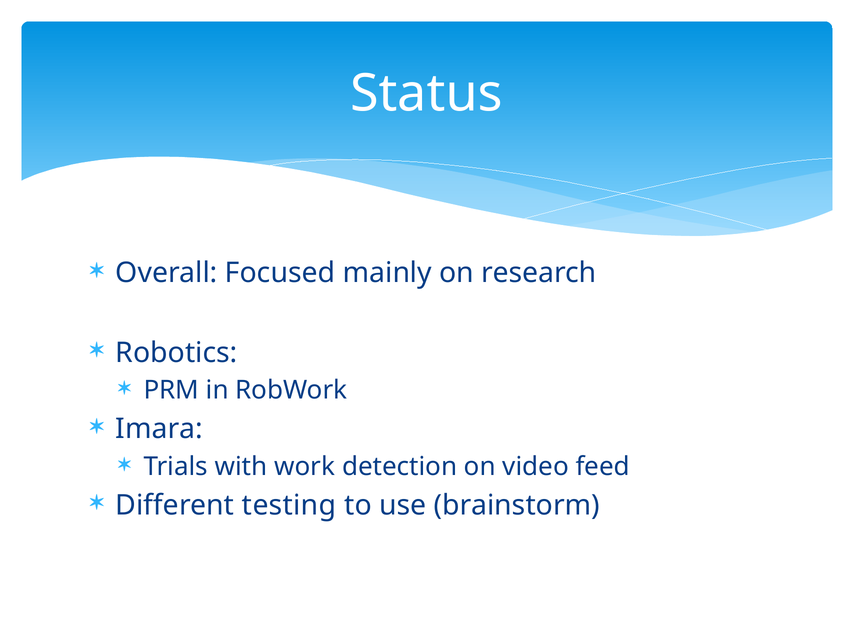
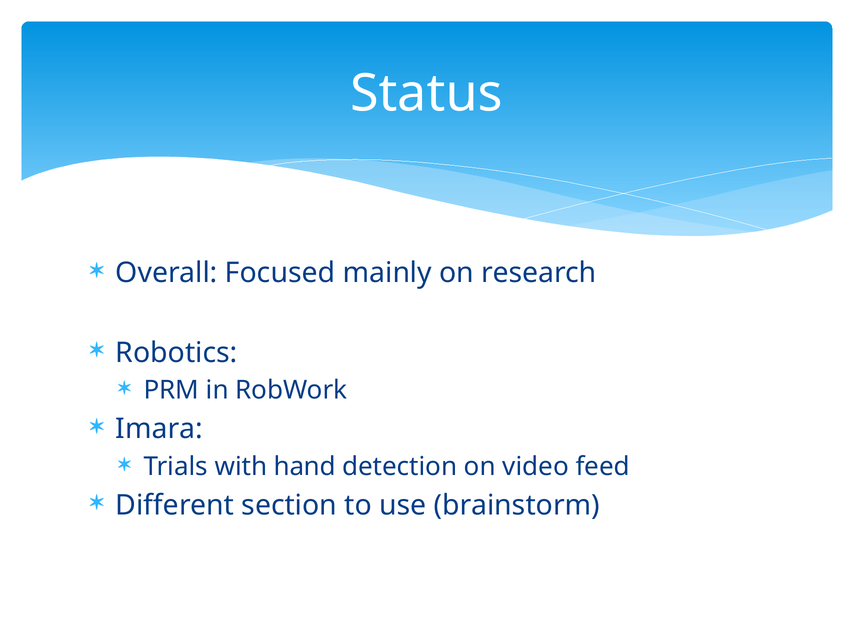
work: work -> hand (305, 466)
testing: testing -> section (289, 505)
